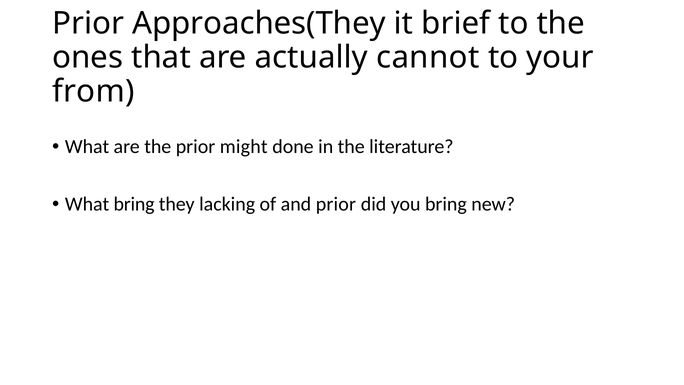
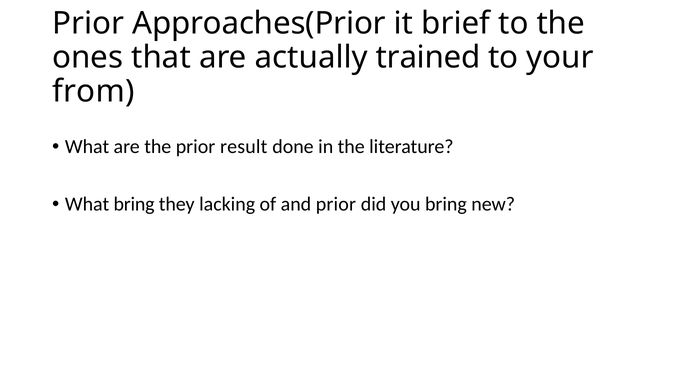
Approaches(They: Approaches(They -> Approaches(Prior (259, 24)
cannot: cannot -> trained (428, 57)
might: might -> result (244, 147)
